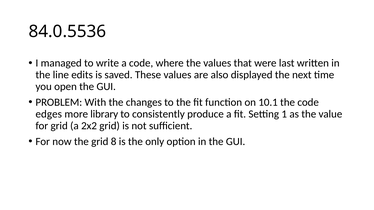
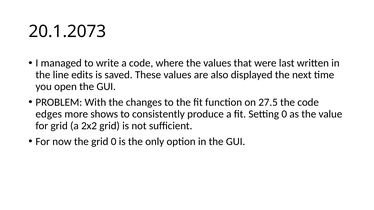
84.0.5536: 84.0.5536 -> 20.1.2073 (67, 31)
10.1: 10.1 -> 27.5 (268, 102)
library: library -> shows (104, 114)
Setting 1: 1 -> 0 (284, 114)
grid 8: 8 -> 0 (114, 142)
